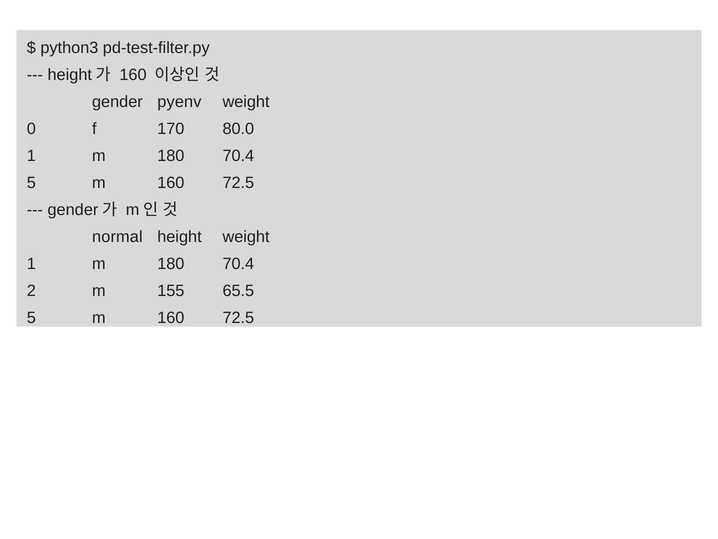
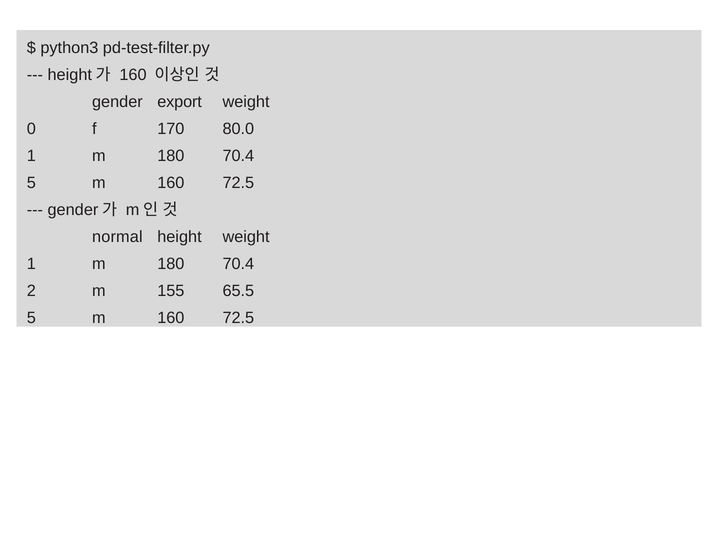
pyenv: pyenv -> export (180, 102)
